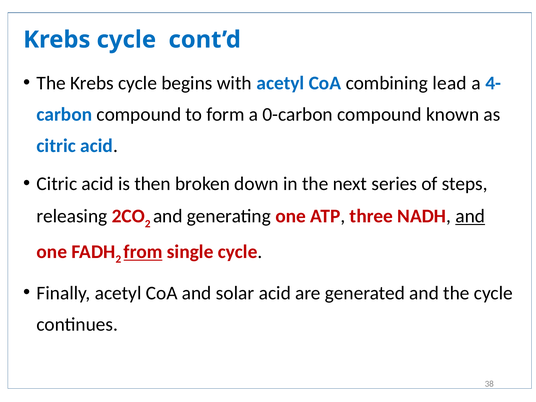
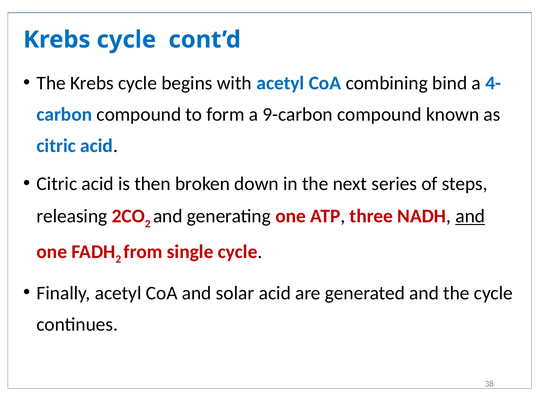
lead: lead -> bind (450, 83)
0-carbon: 0-carbon -> 9-carbon (298, 114)
from underline: present -> none (143, 252)
